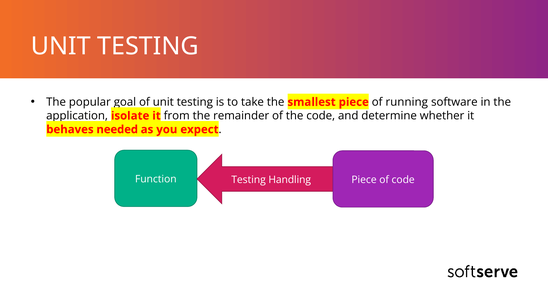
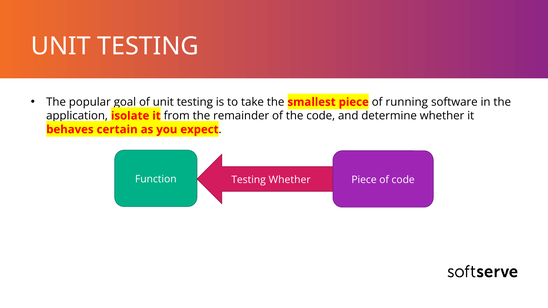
needed: needed -> certain (117, 130)
Testing Handling: Handling -> Whether (290, 180)
